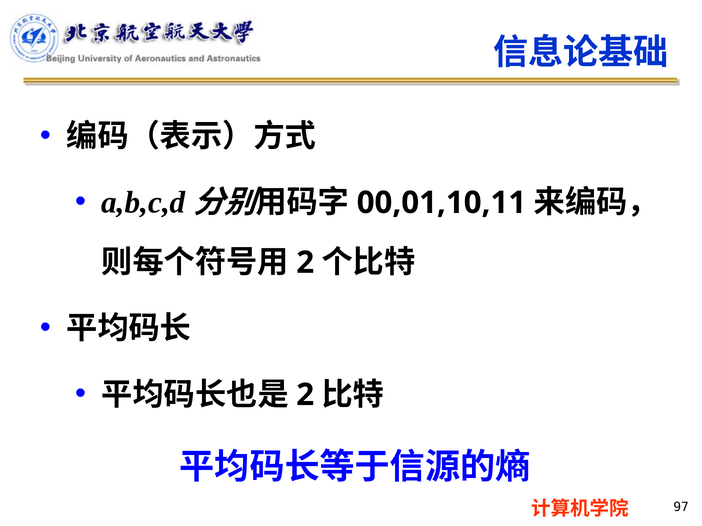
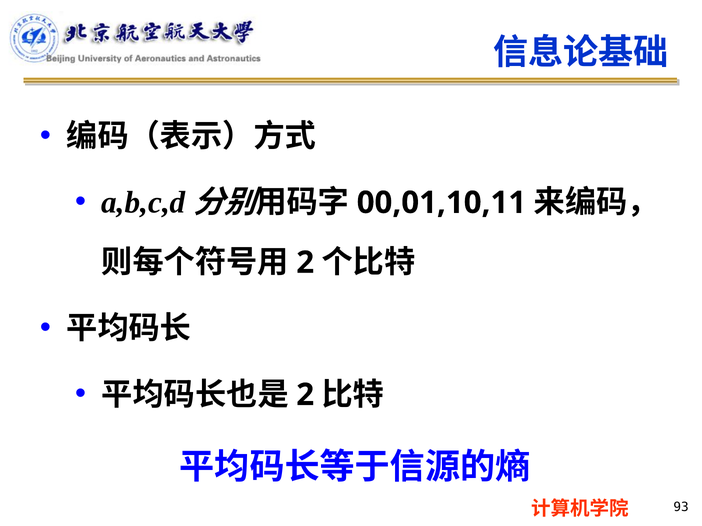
97: 97 -> 93 (681, 508)
